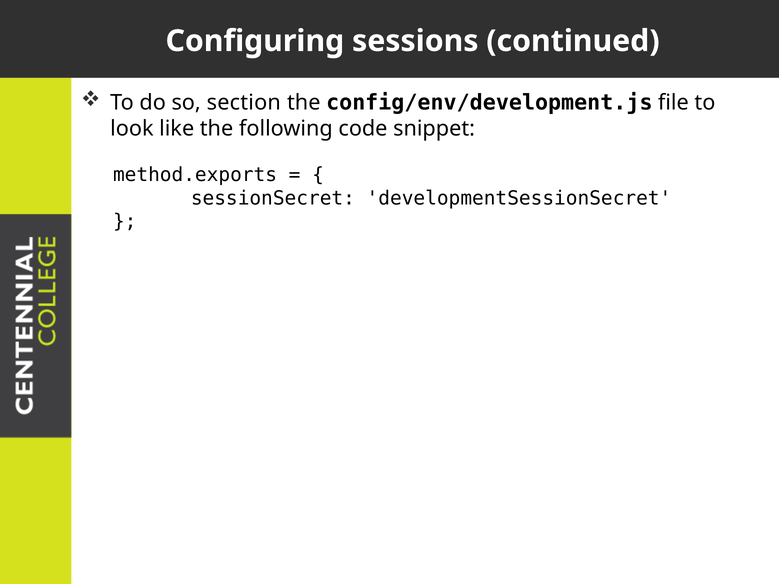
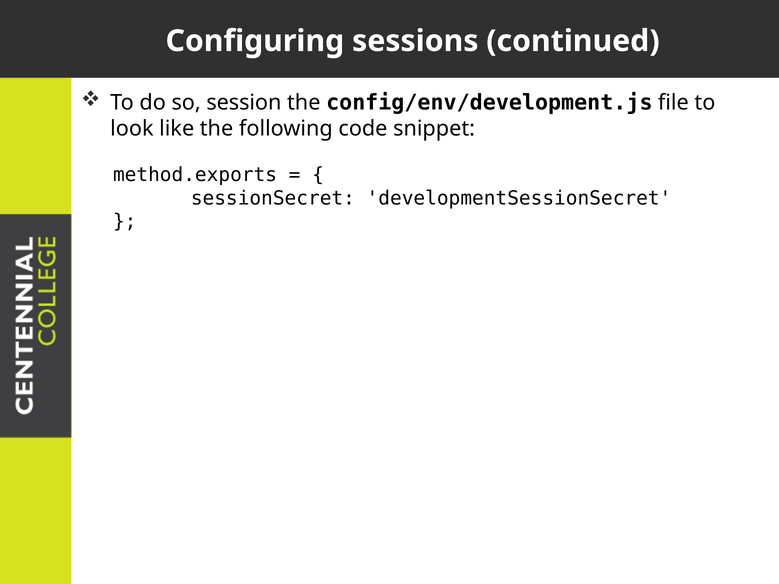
section: section -> session (244, 103)
